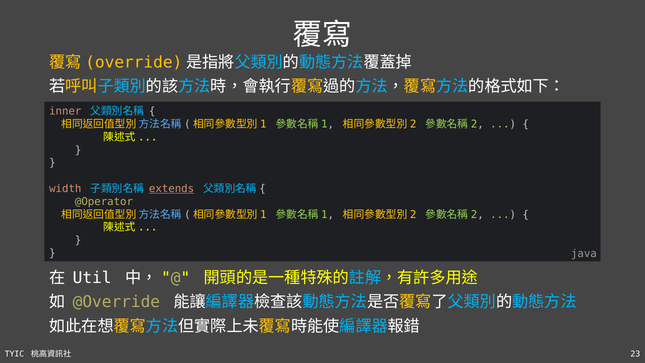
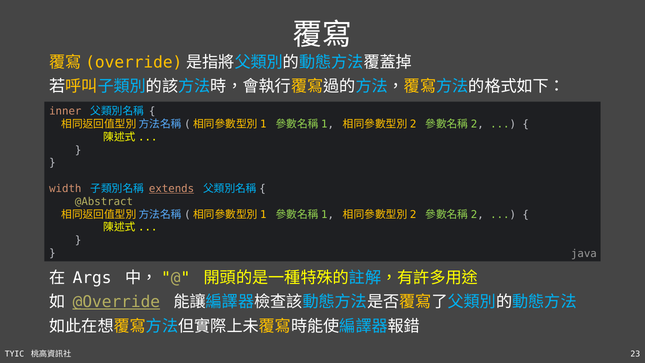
@Operator: @Operator -> @Abstract (104, 201)
Util: Util -> Args (92, 278)
@Override underline: none -> present (116, 302)
